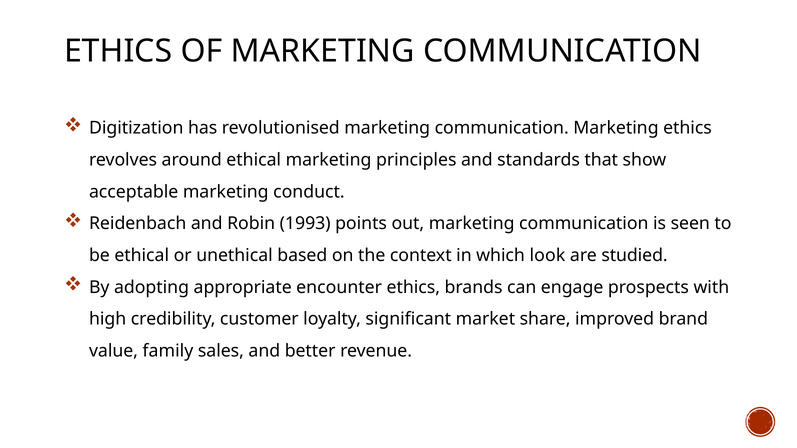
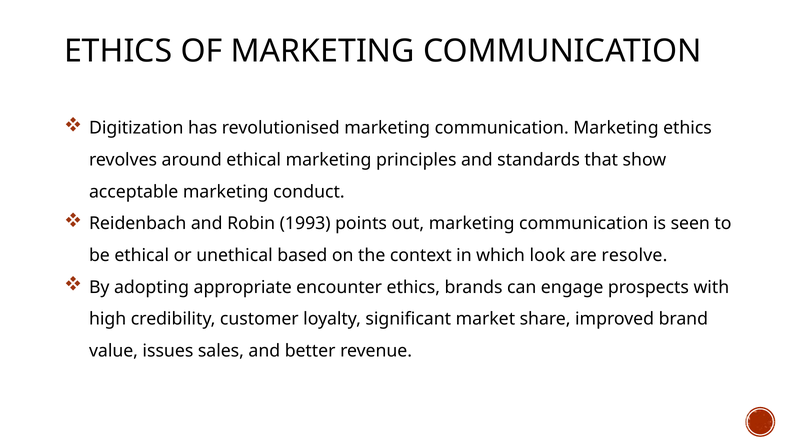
studied: studied -> resolve (634, 256)
family: family -> issues (168, 351)
